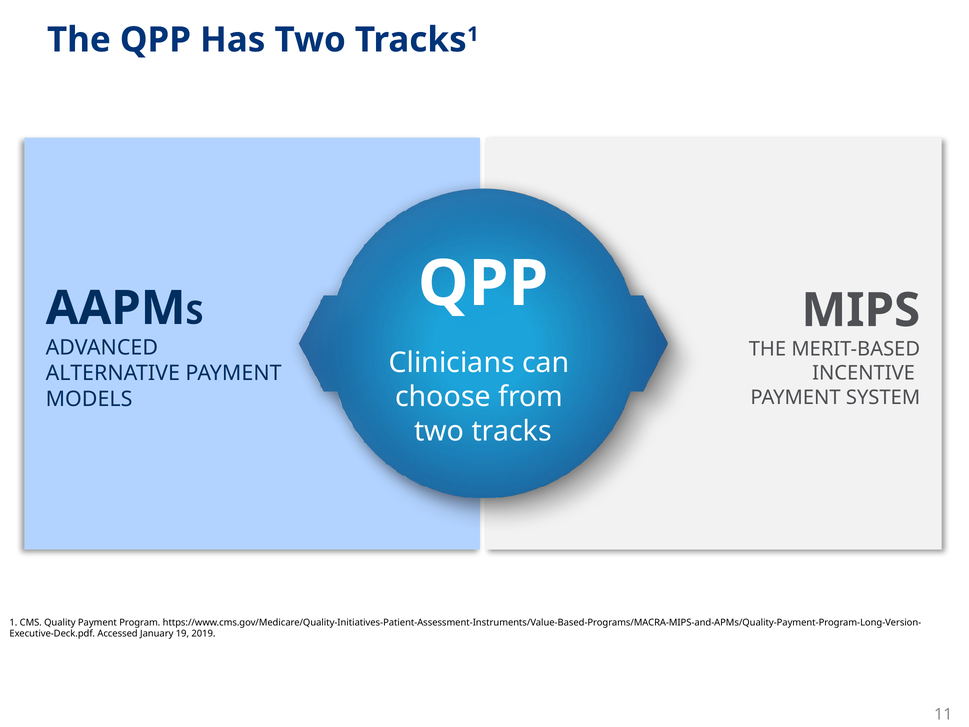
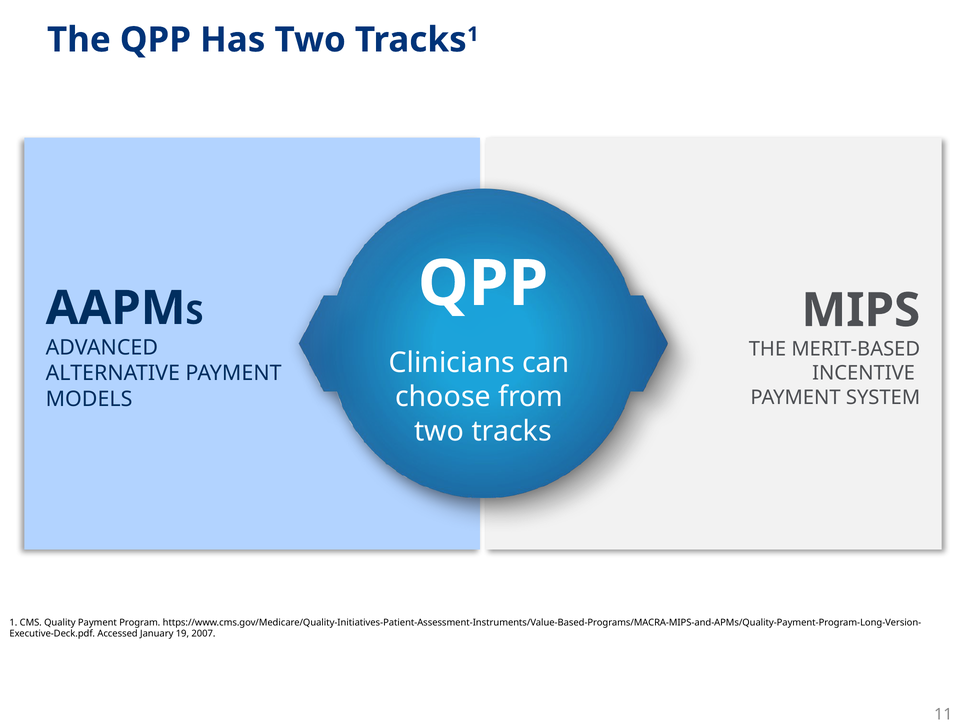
2019: 2019 -> 2007 (203, 634)
